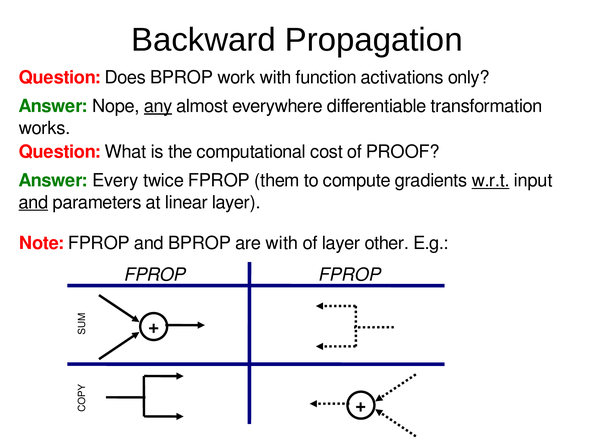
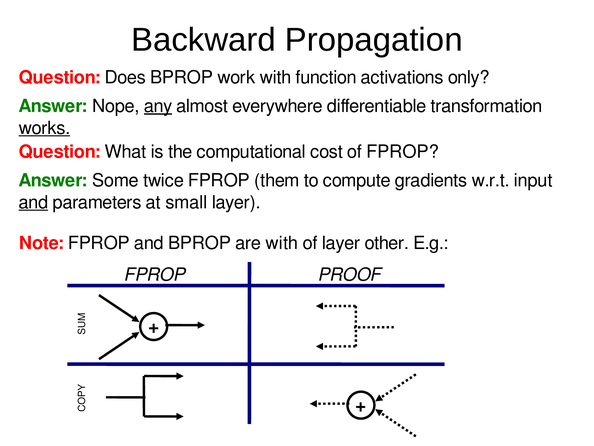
works underline: none -> present (44, 128)
of PROOF: PROOF -> FPROP (403, 152)
Every: Every -> Some (115, 180)
w.r.t underline: present -> none (491, 180)
linear: linear -> small (186, 202)
FPROP FPROP: FPROP -> PROOF (349, 275)
